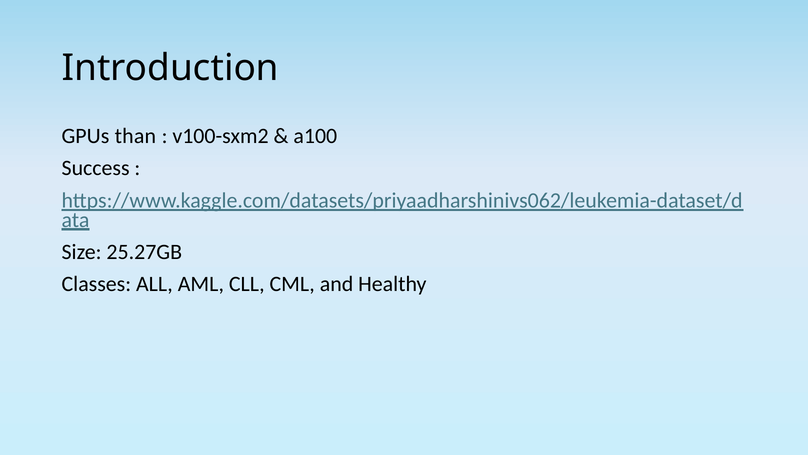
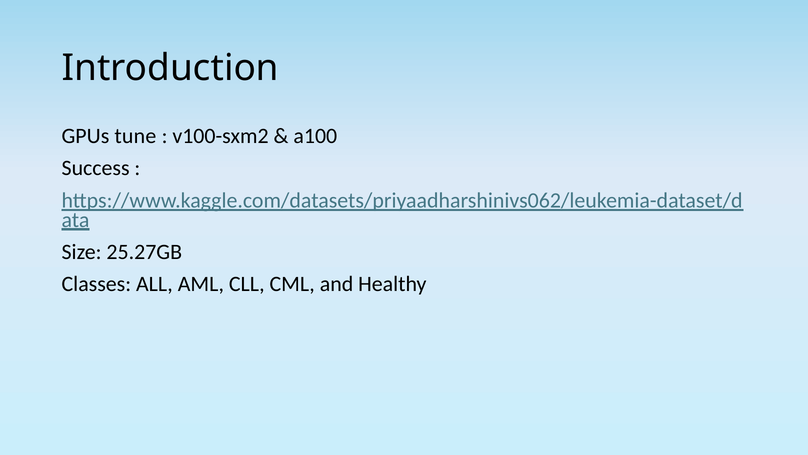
than: than -> tune (135, 136)
